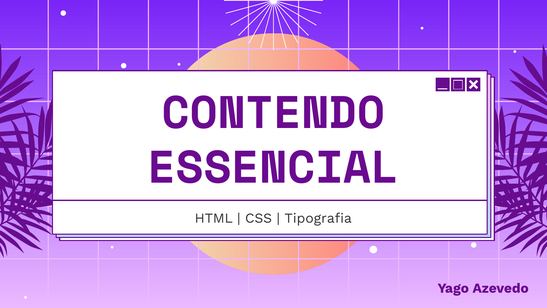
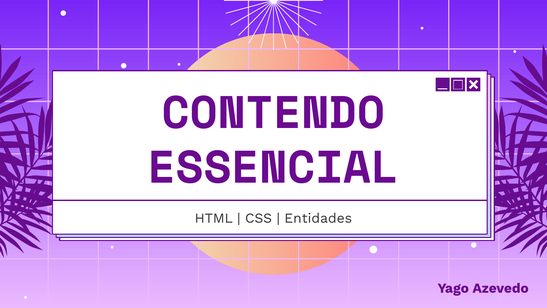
Tipografia: Tipografia -> Entidades (318, 218)
